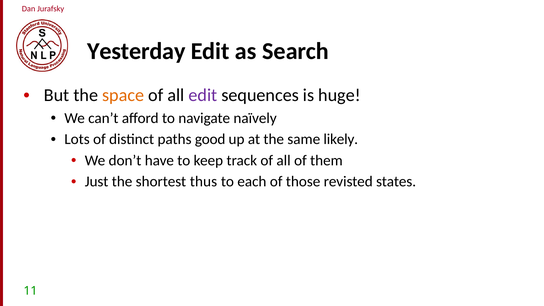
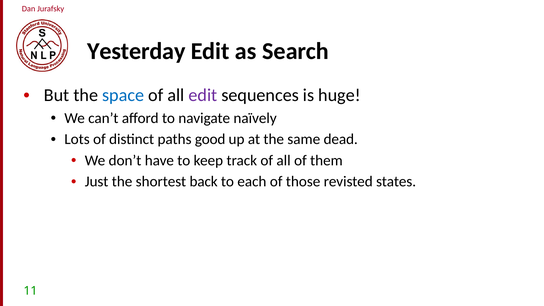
space colour: orange -> blue (123, 95)
likely: likely -> dead (341, 139)
thus: thus -> back (204, 182)
